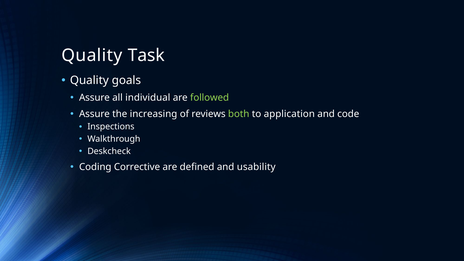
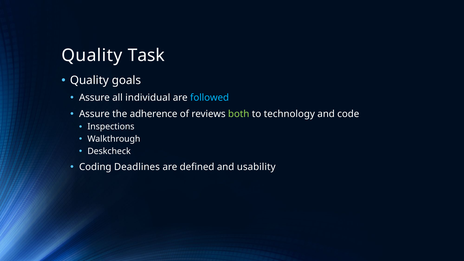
followed colour: light green -> light blue (210, 98)
increasing: increasing -> adherence (154, 114)
application: application -> technology (289, 114)
Corrective: Corrective -> Deadlines (137, 167)
